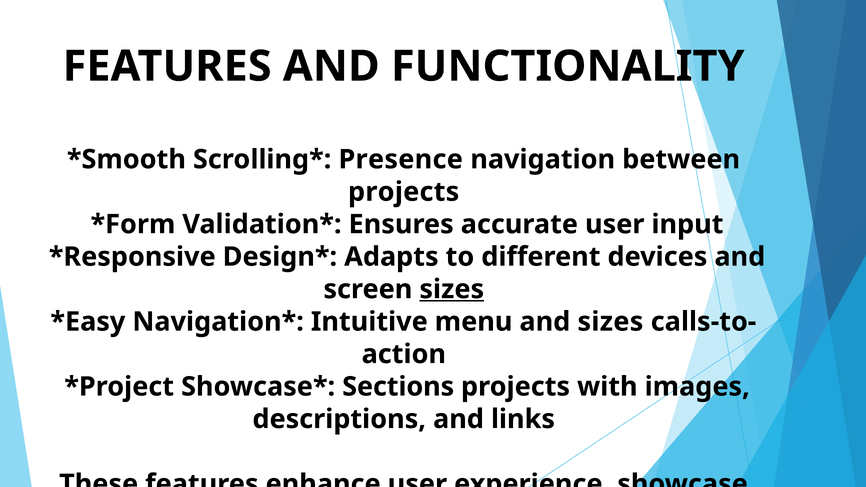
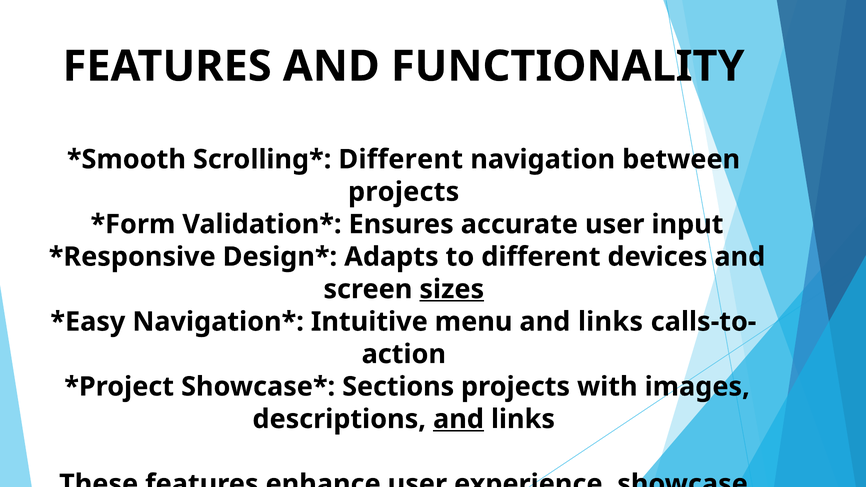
Presence: Presence -> Different (401, 159)
menu and sizes: sizes -> links (610, 322)
and underline: none -> present (458, 419)
